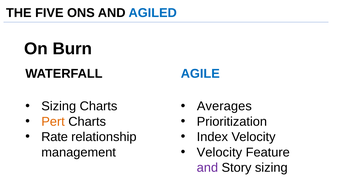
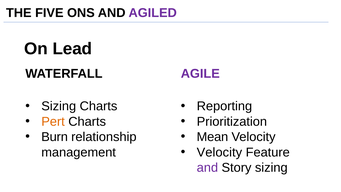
AGILED colour: blue -> purple (153, 13)
Burn: Burn -> Lead (72, 49)
AGILE colour: blue -> purple (200, 74)
Averages: Averages -> Reporting (224, 106)
Rate: Rate -> Burn (55, 137)
Index: Index -> Mean (212, 137)
